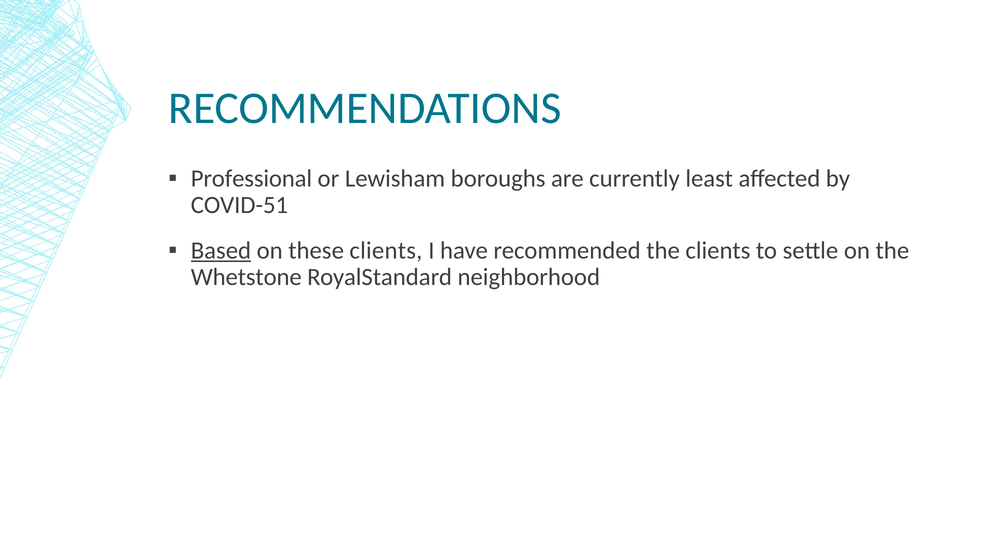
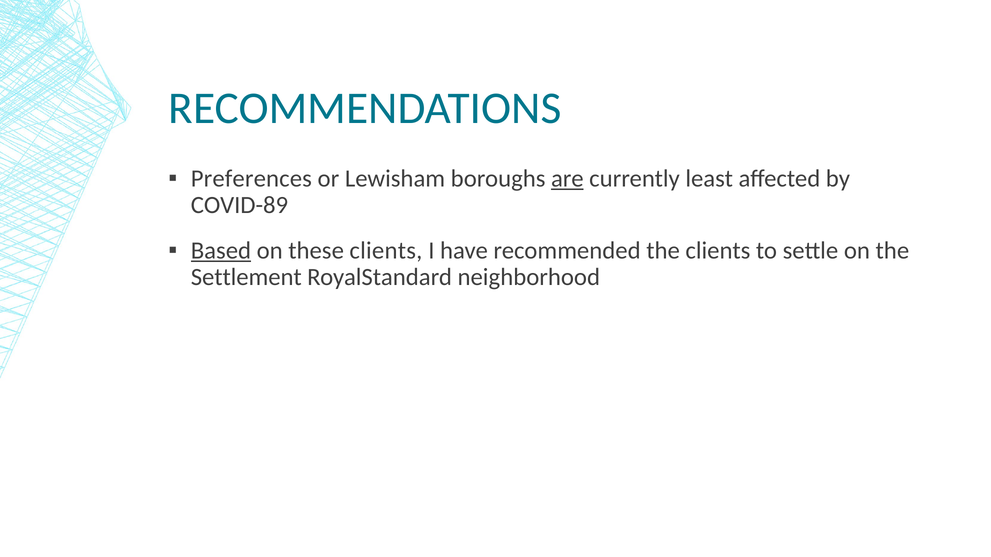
Professional: Professional -> Preferences (251, 179)
are underline: none -> present (567, 179)
COVID-51: COVID-51 -> COVID-89 (239, 205)
Whetstone: Whetstone -> Settlement (246, 277)
